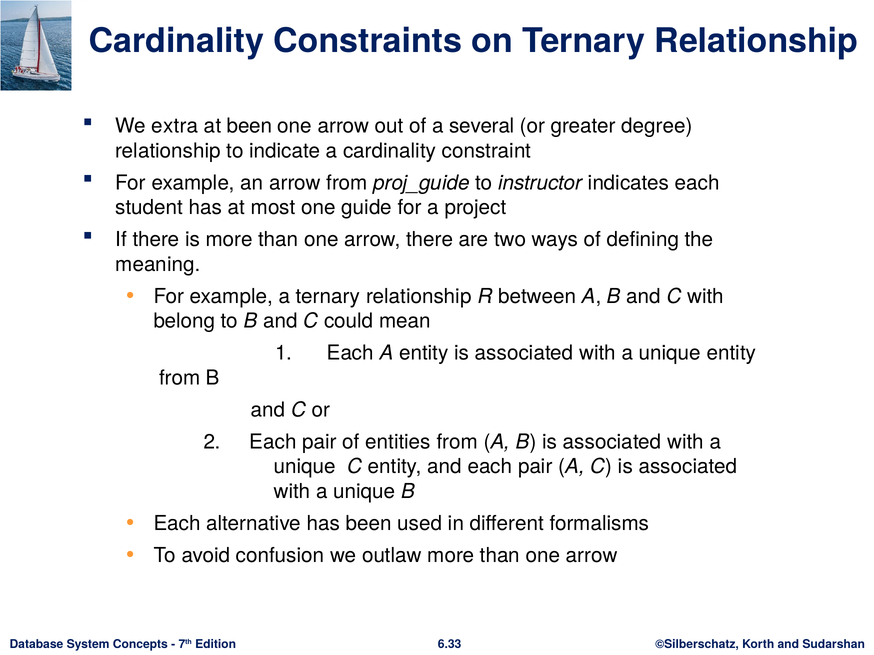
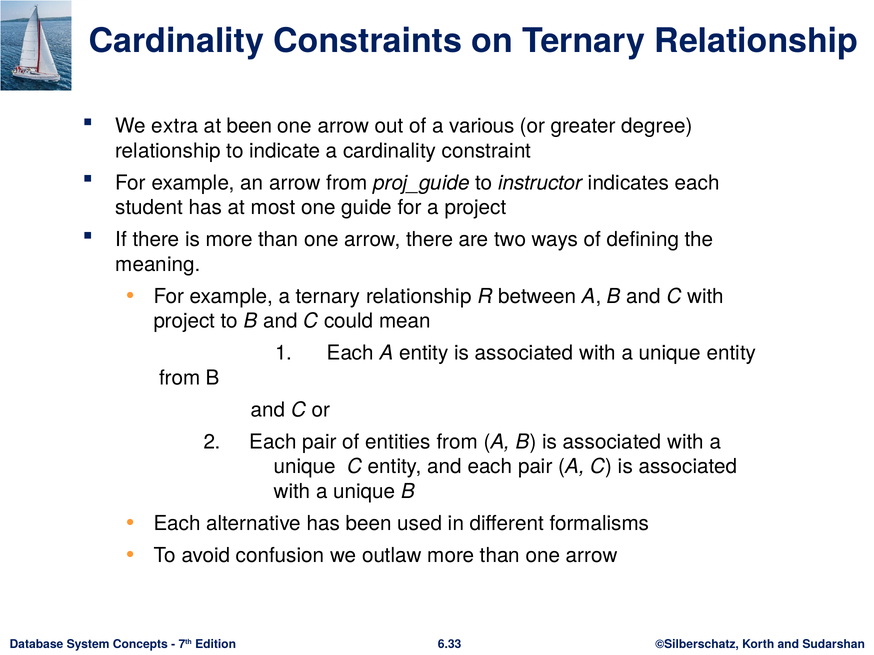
several: several -> various (482, 126)
belong: belong -> project (184, 321)
